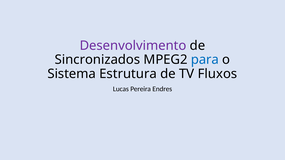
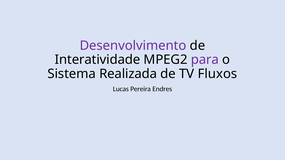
Sincronizados: Sincronizados -> Interatividade (97, 60)
para colour: blue -> purple (205, 60)
Estrutura: Estrutura -> Realizada (128, 74)
